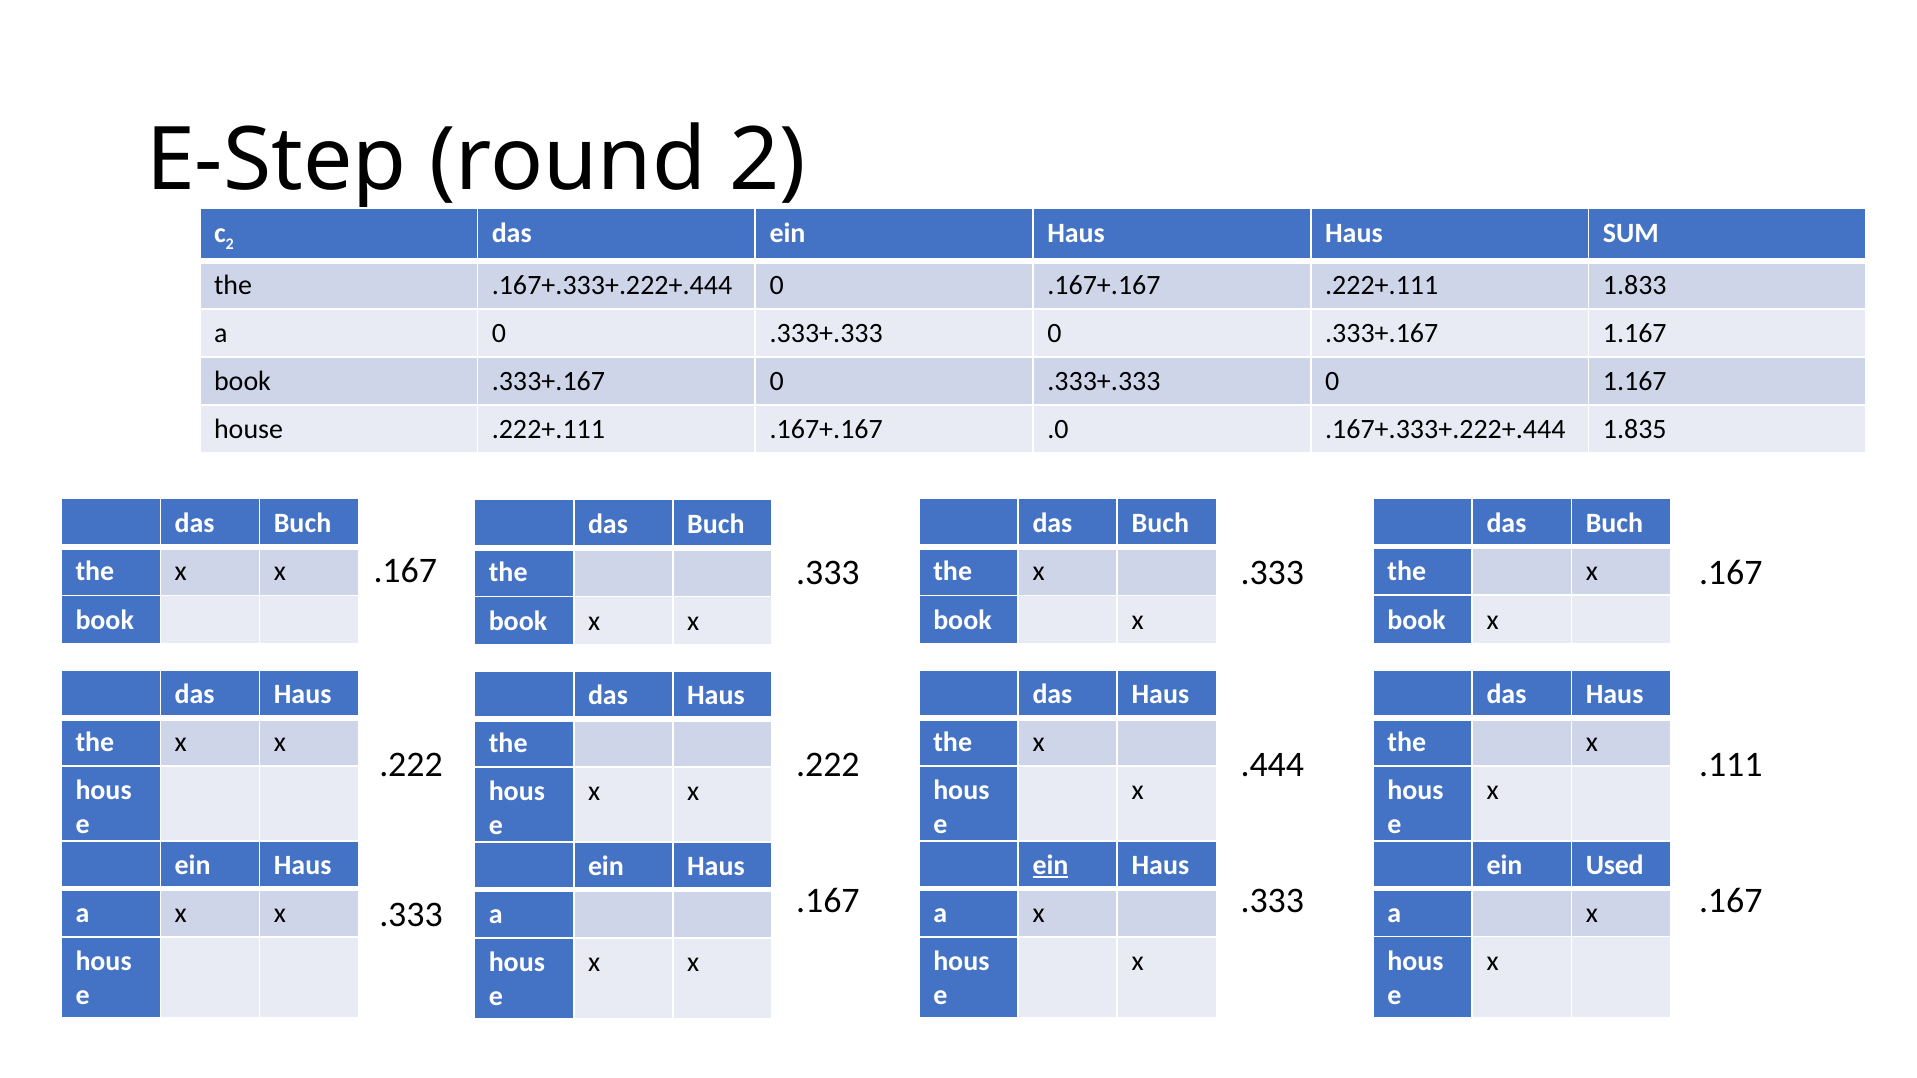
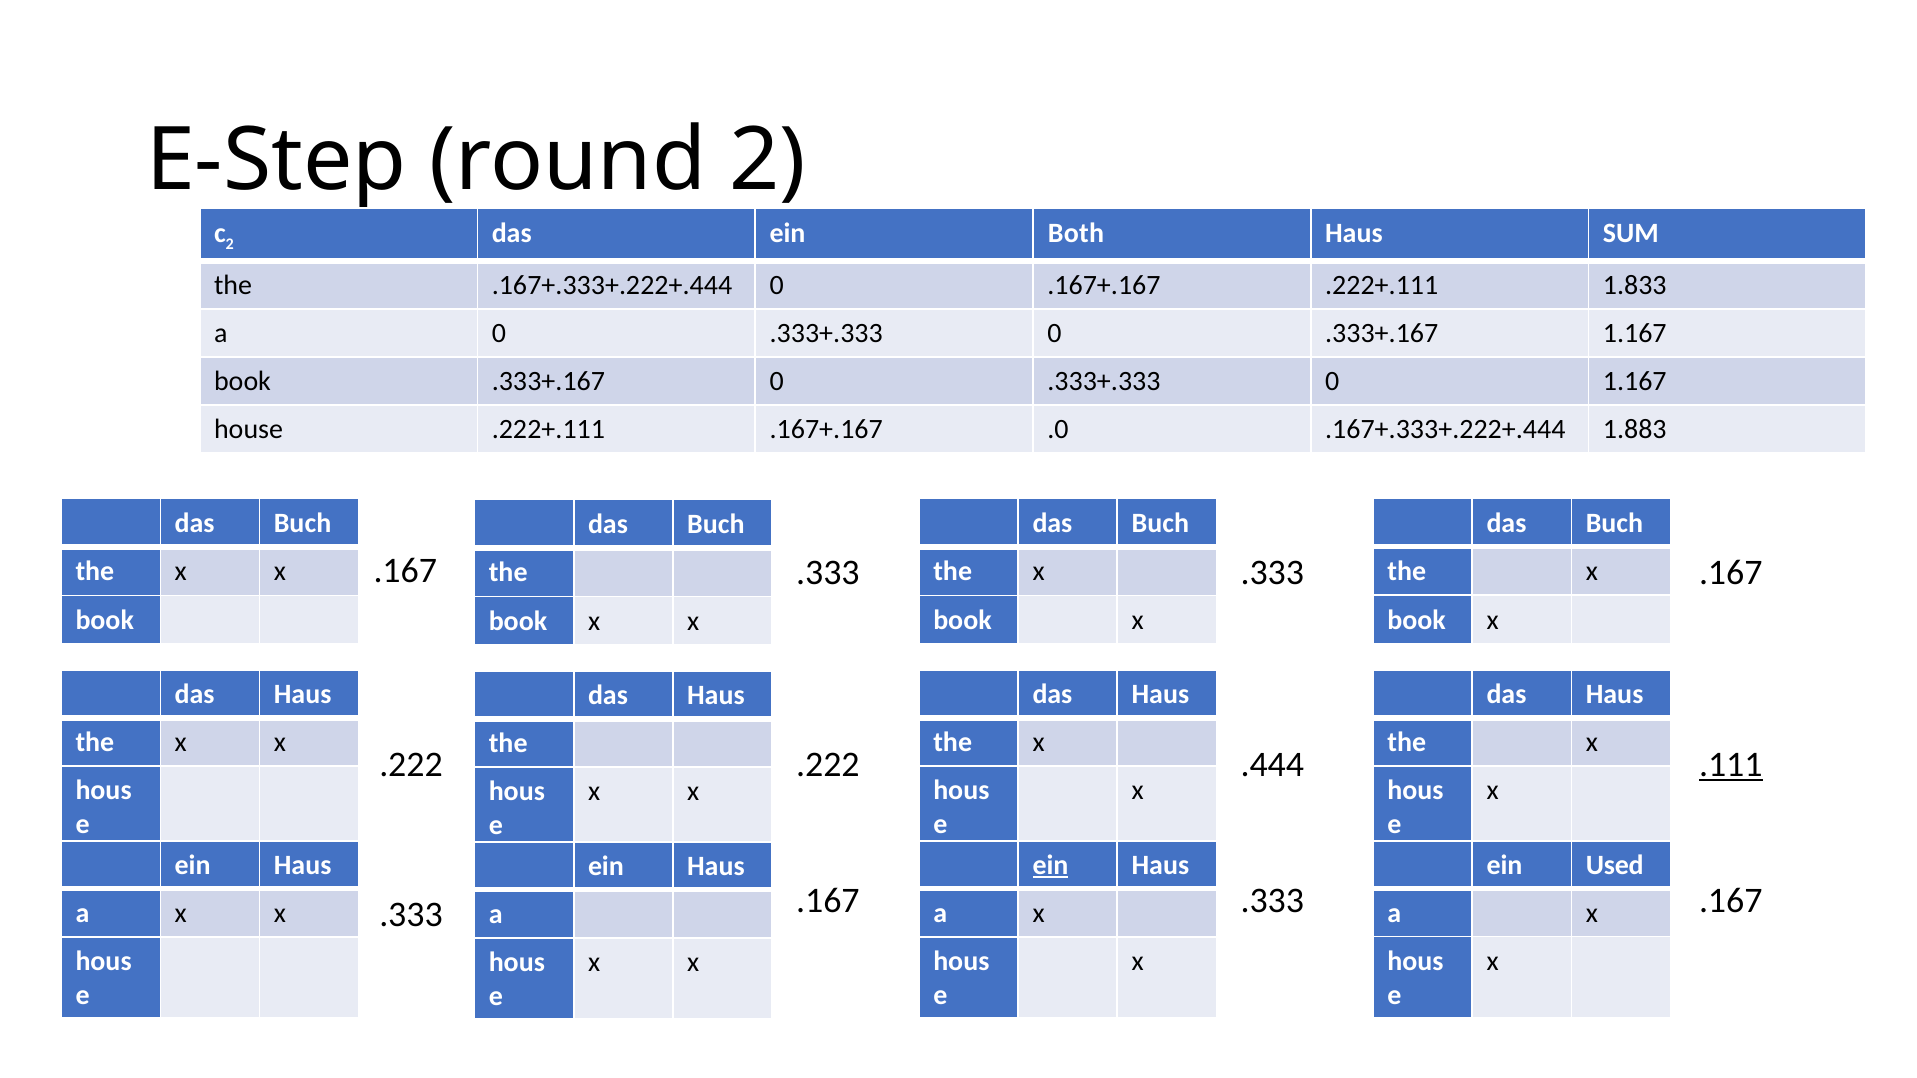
das ein Haus: Haus -> Both (1076, 233)
1.835: 1.835 -> 1.883 (1635, 430)
.111 underline: none -> present (1731, 765)
